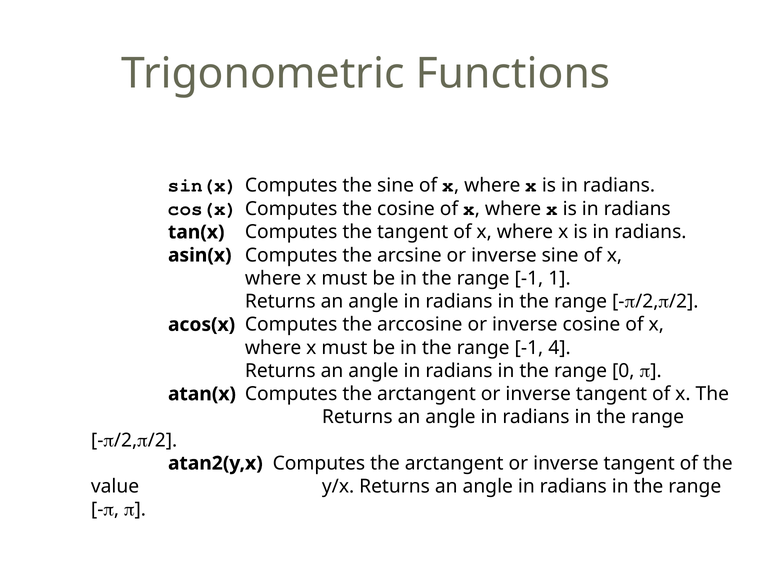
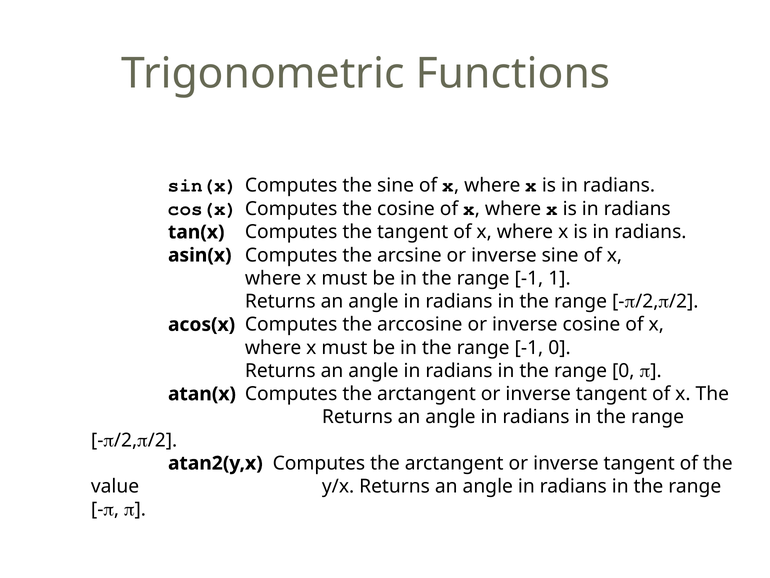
-1 4: 4 -> 0 (560, 347)
